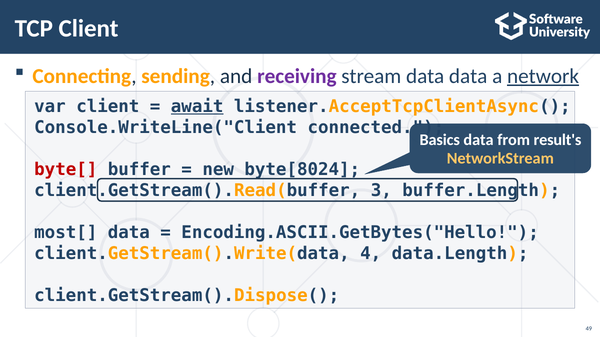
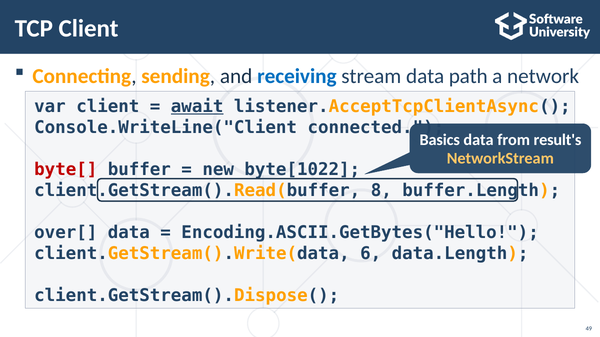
receiving colour: purple -> blue (297, 76)
data data: data -> path (468, 76)
network underline: present -> none (543, 76)
byte[8024: byte[8024 -> byte[1022 (302, 170)
3: 3 -> 8 (381, 191)
most[: most[ -> over[ (66, 233)
4: 4 -> 6 (371, 254)
